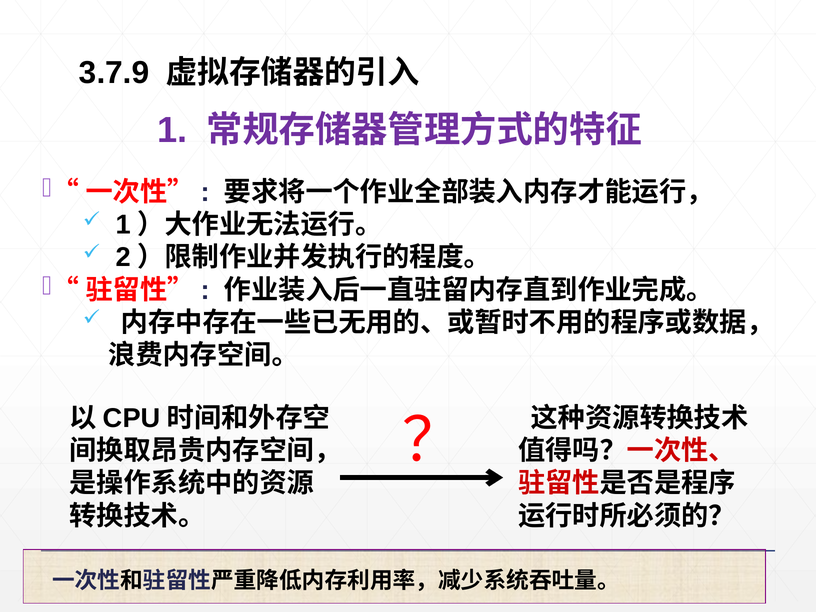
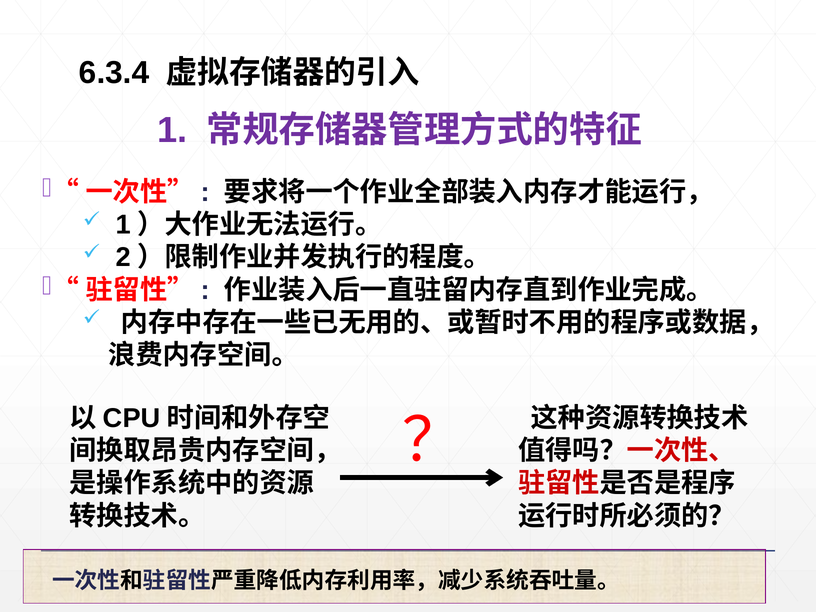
3.7.9: 3.7.9 -> 6.3.4 (114, 73)
